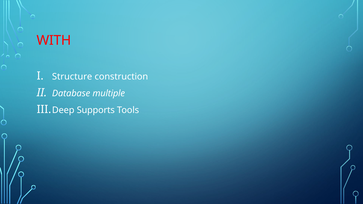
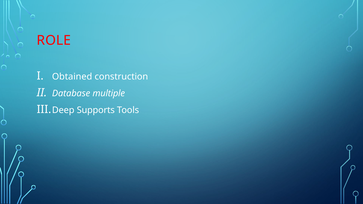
WITH: WITH -> ROLE (54, 40)
Structure: Structure -> Obtained (72, 77)
